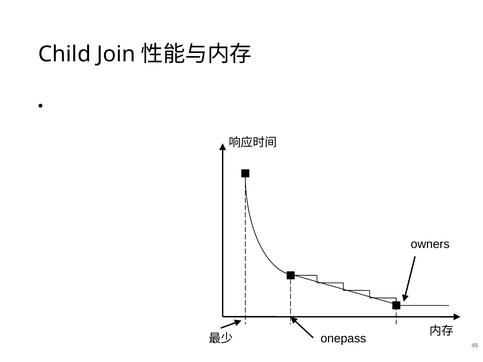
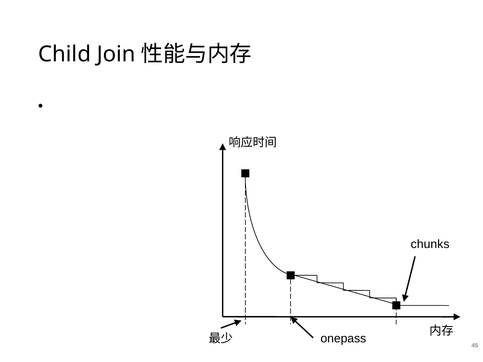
owners: owners -> chunks (430, 244)
